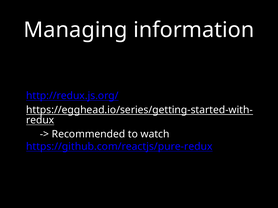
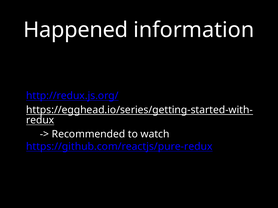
Managing: Managing -> Happened (76, 30)
